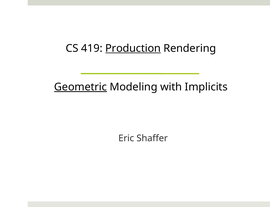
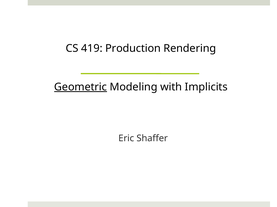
Production underline: present -> none (133, 48)
